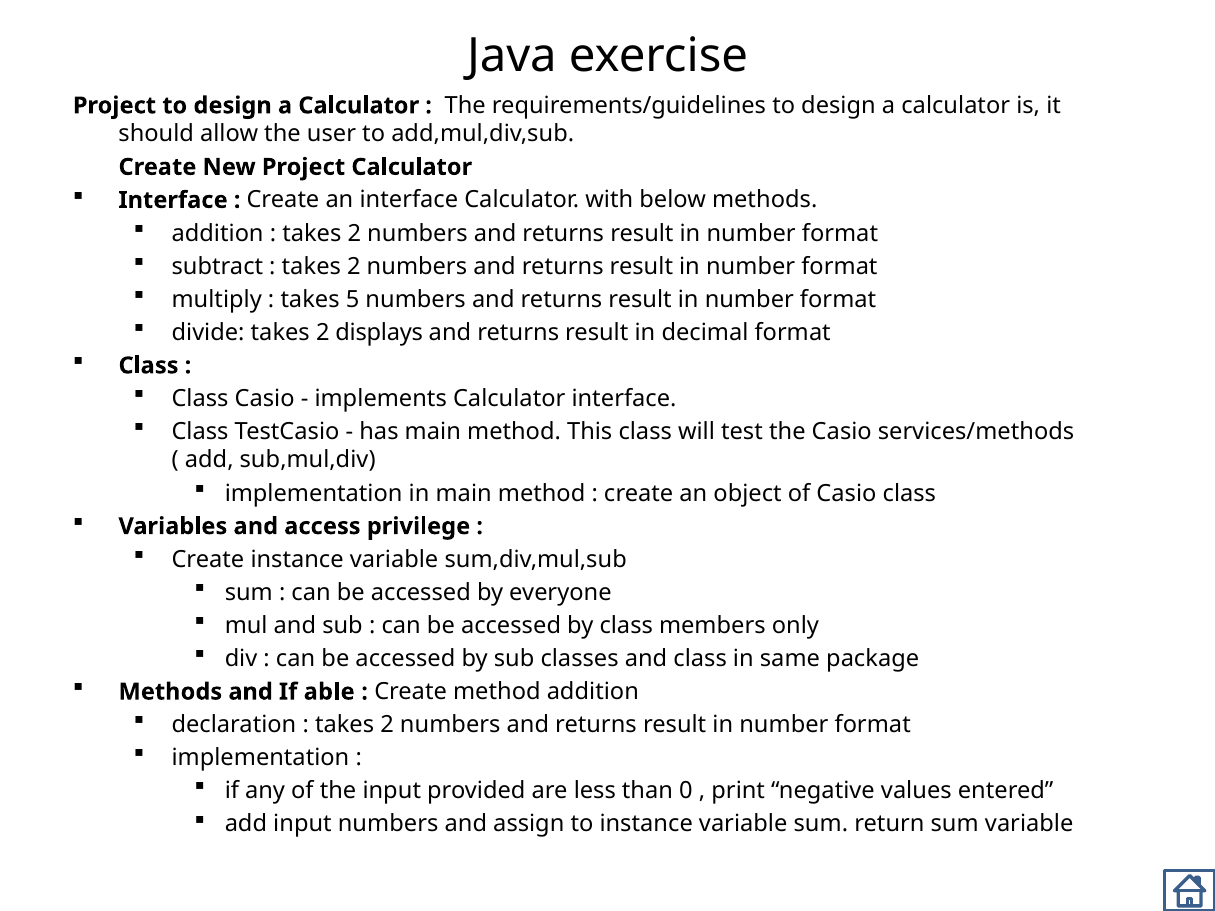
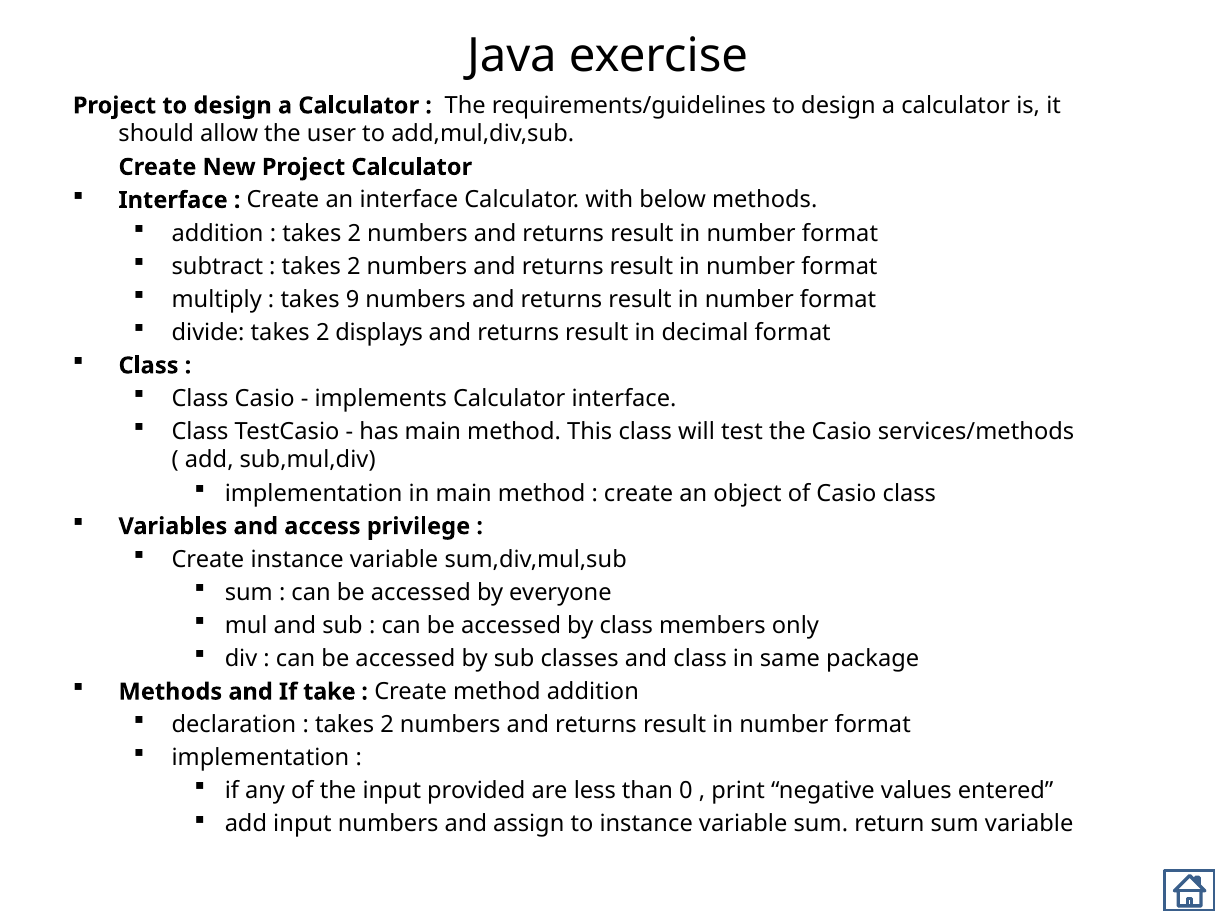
5: 5 -> 9 (353, 299)
able: able -> take (329, 692)
